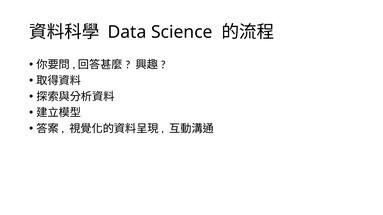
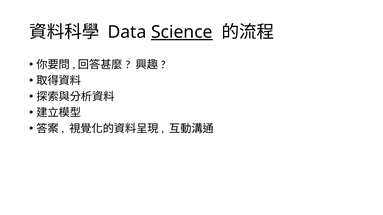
Science underline: none -> present (182, 32)
